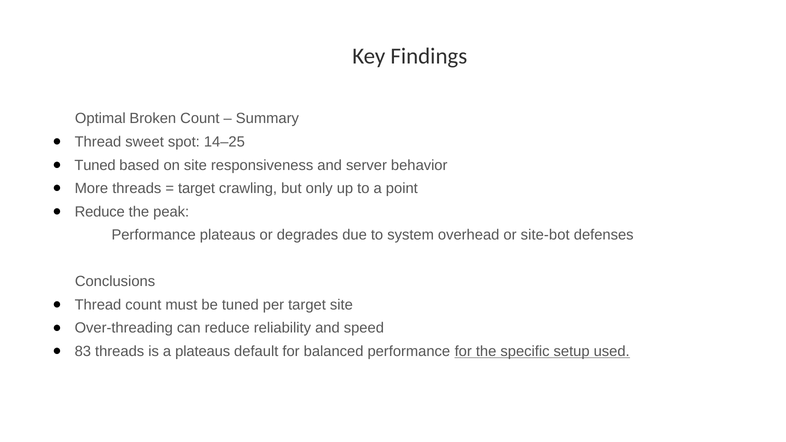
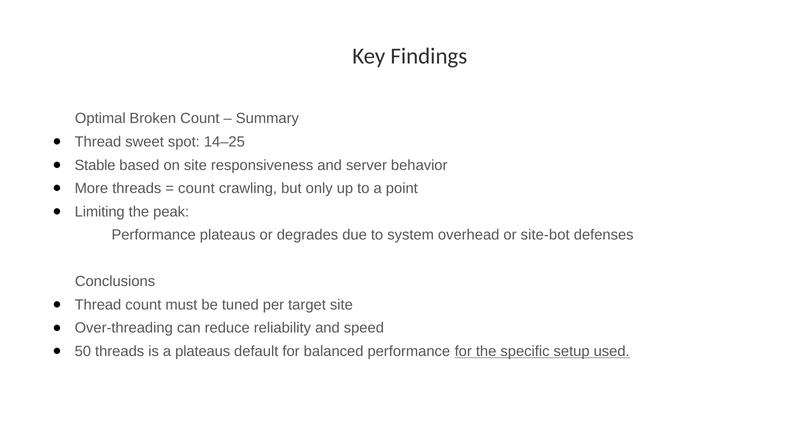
Tuned: Tuned -> Stable (95, 165)
target: target -> count (196, 188)
Reduce: Reduce -> Limiting (100, 212)
83: 83 -> 50 (83, 351)
